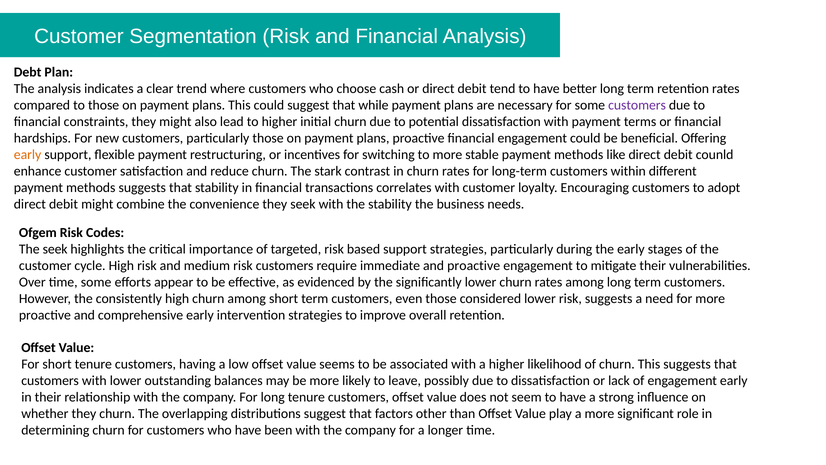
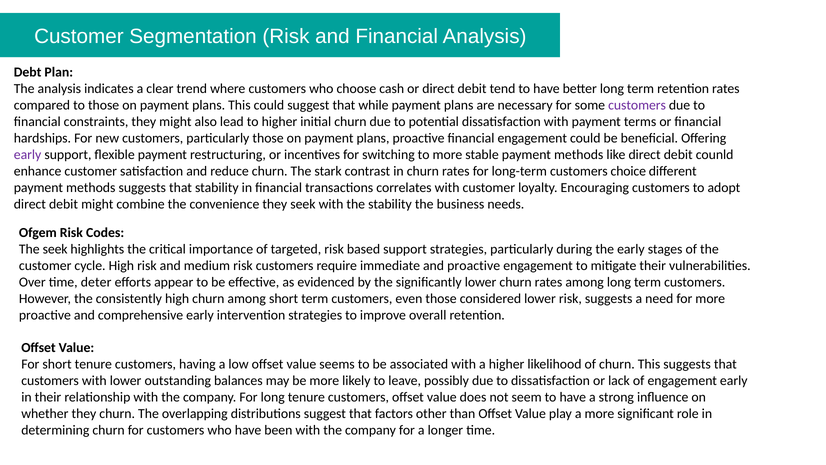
early colour: orange -> purple (28, 155)
within: within -> choice (628, 171)
time some: some -> deter (96, 282)
